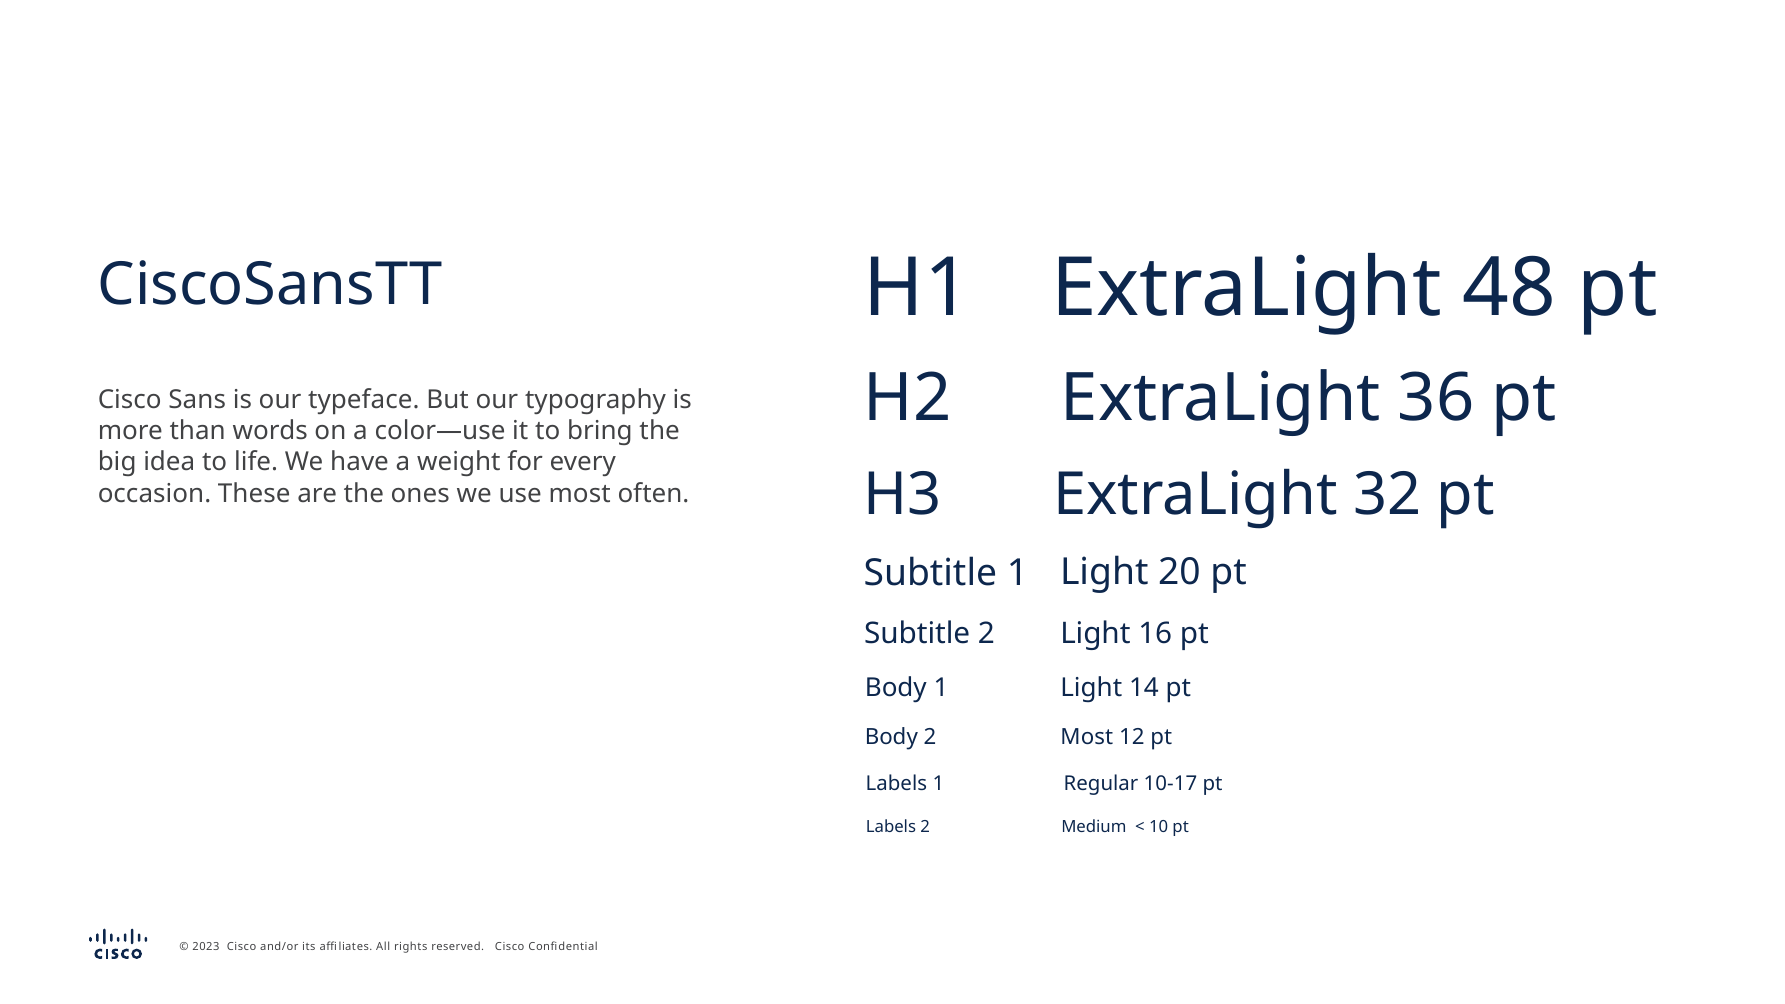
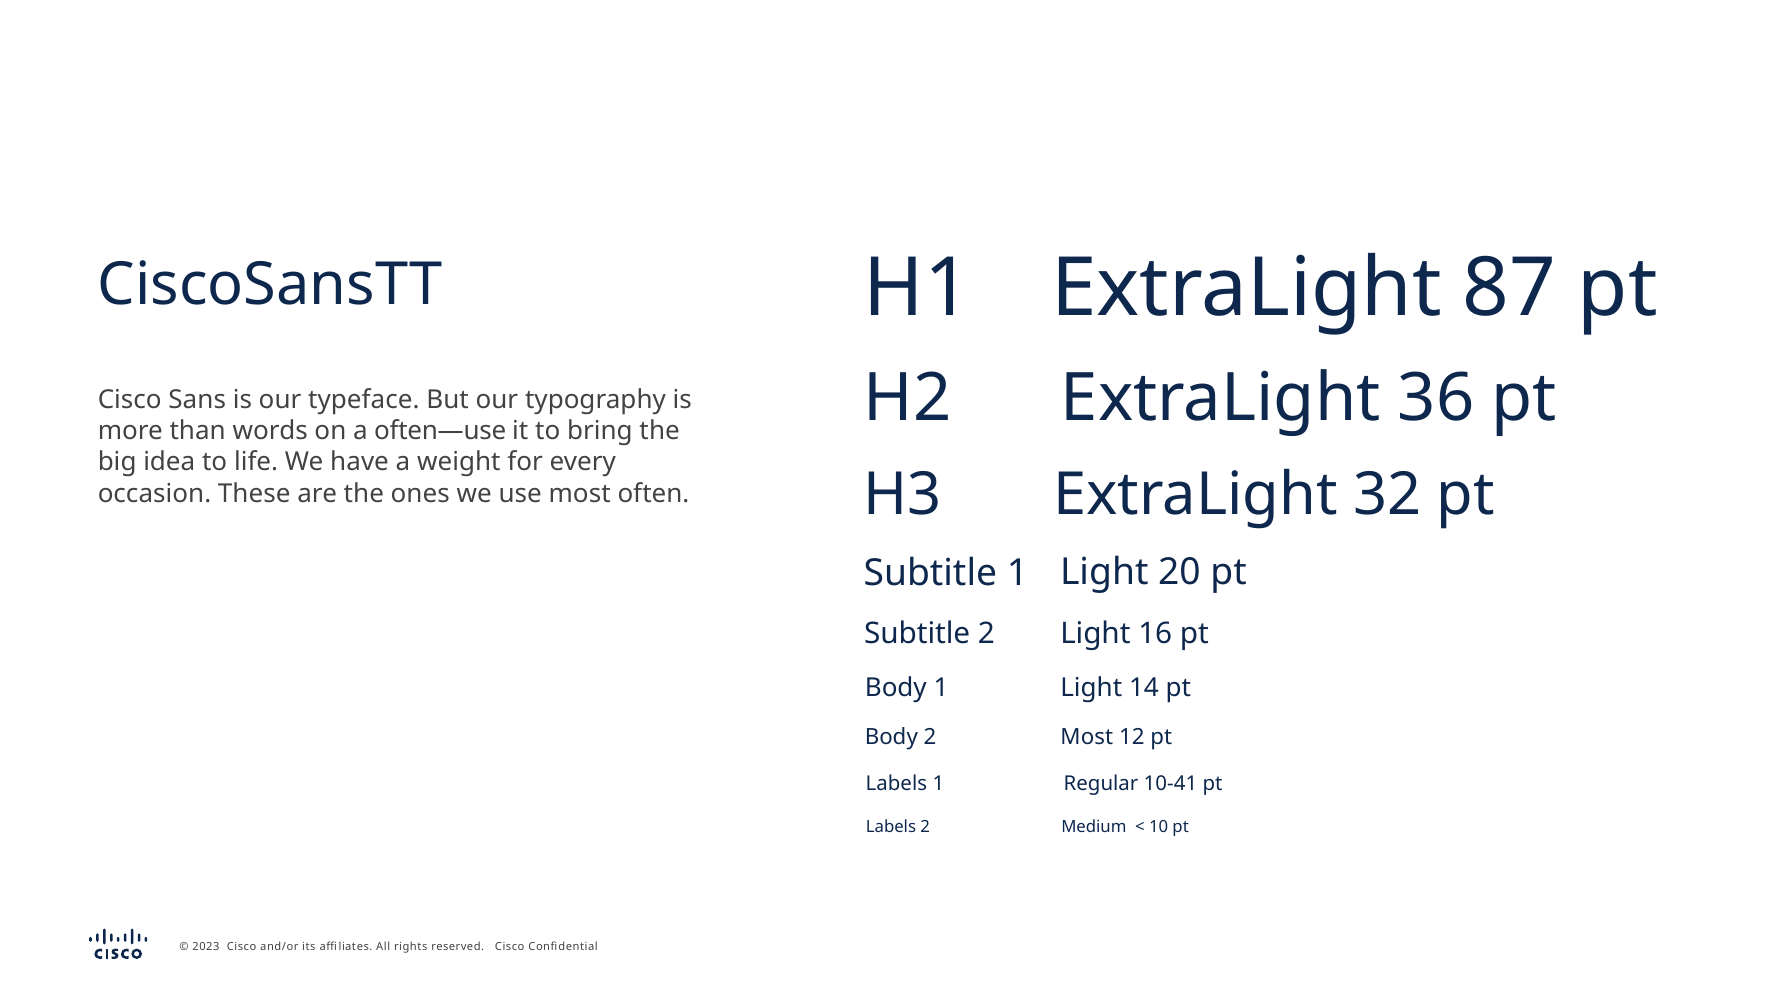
48: 48 -> 87 (1510, 288)
color—use: color—use -> often—use (440, 431)
10-17: 10-17 -> 10-41 (1170, 783)
